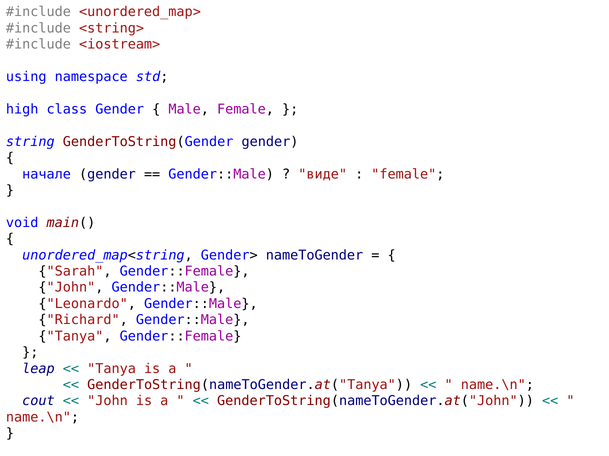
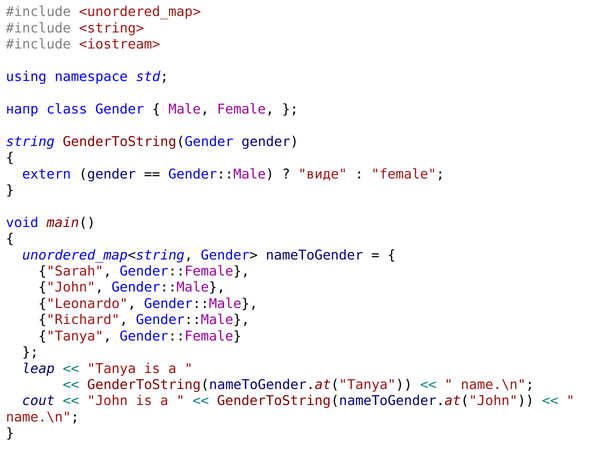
high: high -> напр (22, 109)
начале: начале -> extern (47, 174)
